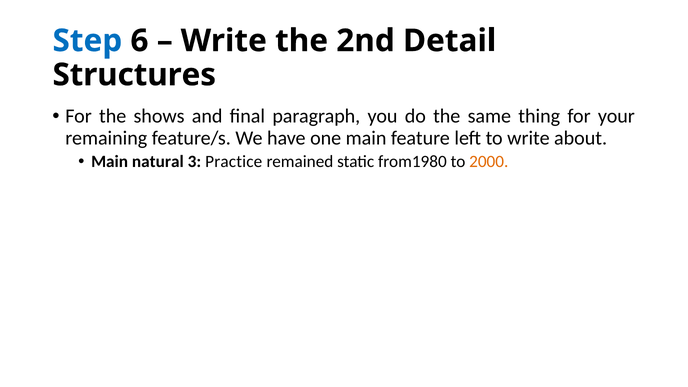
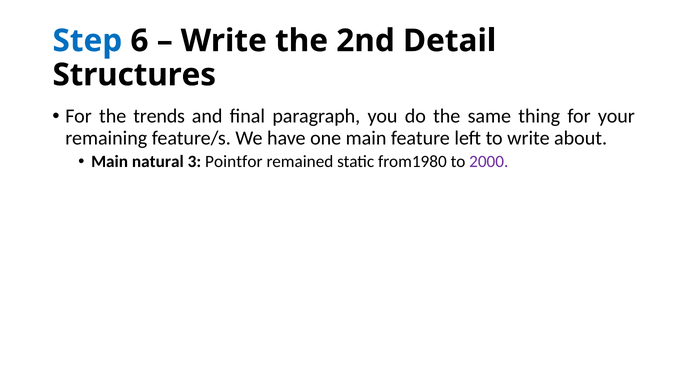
shows: shows -> trends (159, 116)
Practice: Practice -> Pointfor (234, 162)
2000 colour: orange -> purple (489, 162)
